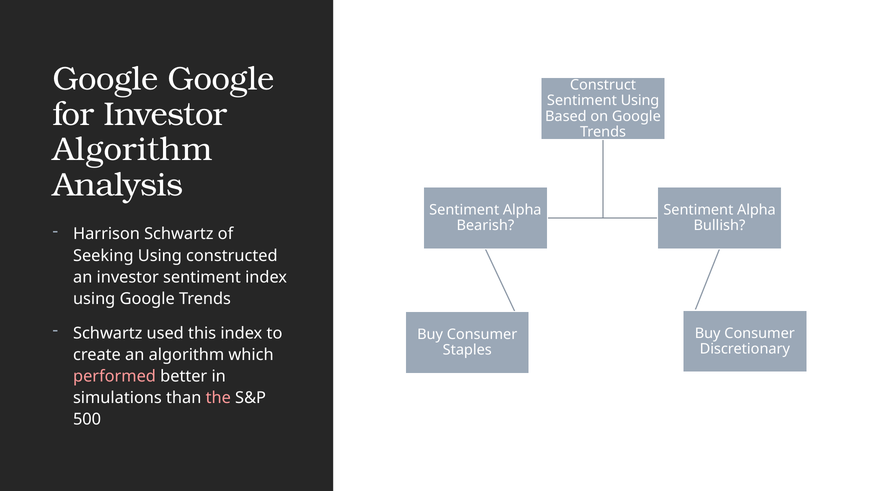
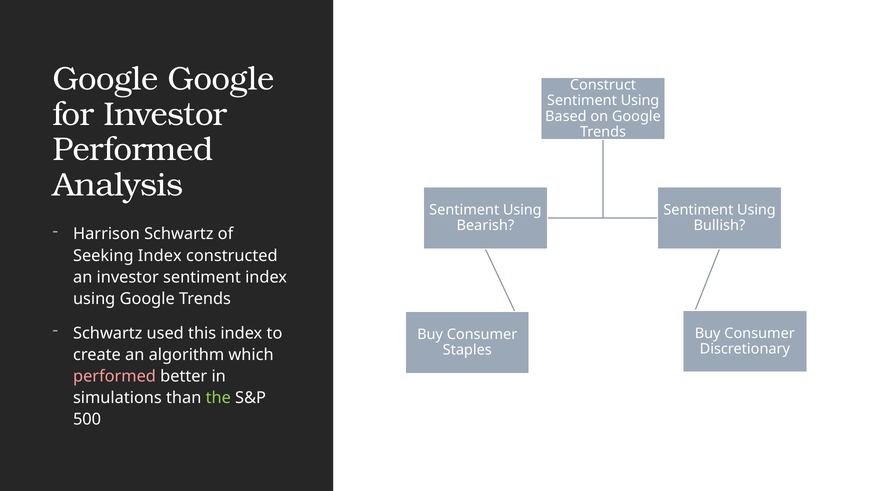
Algorithm: Algorithm -> Performed (133, 150)
Alpha: Alpha -> Using (522, 210)
Alpha: Alpha -> Using (756, 210)
Seeking Using: Using -> Index (160, 256)
the colour: pink -> light green (218, 398)
